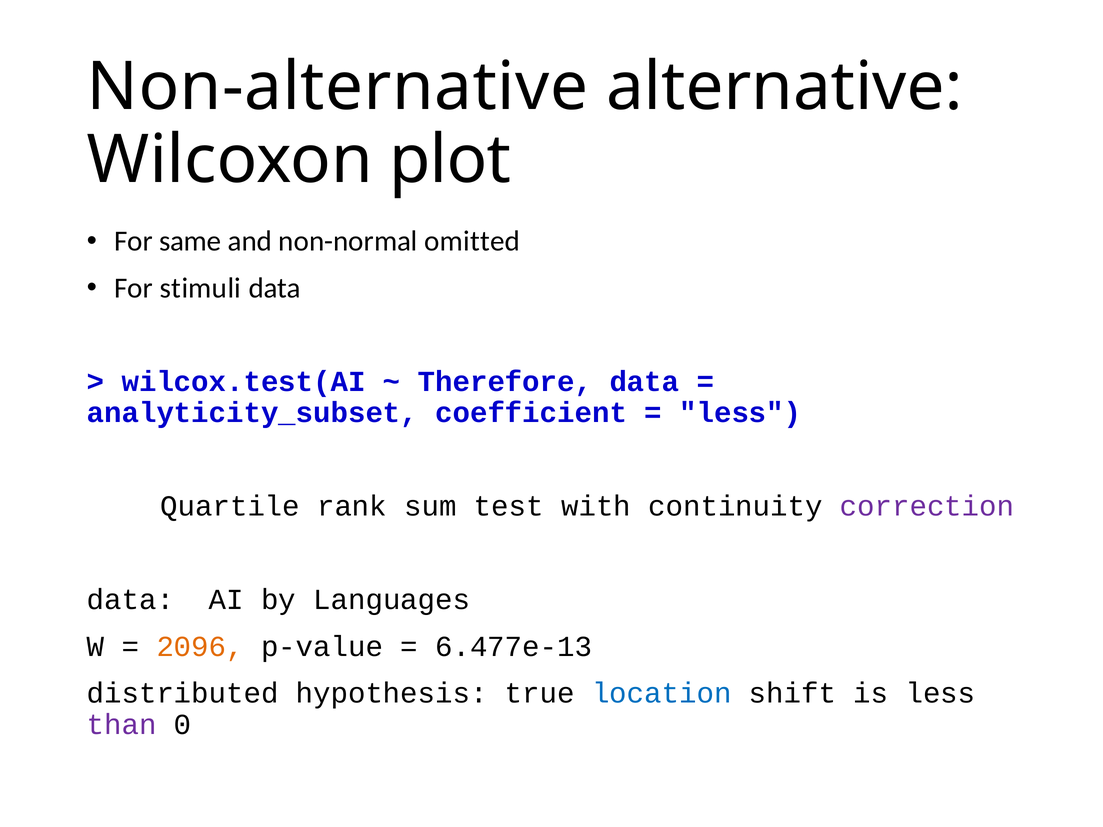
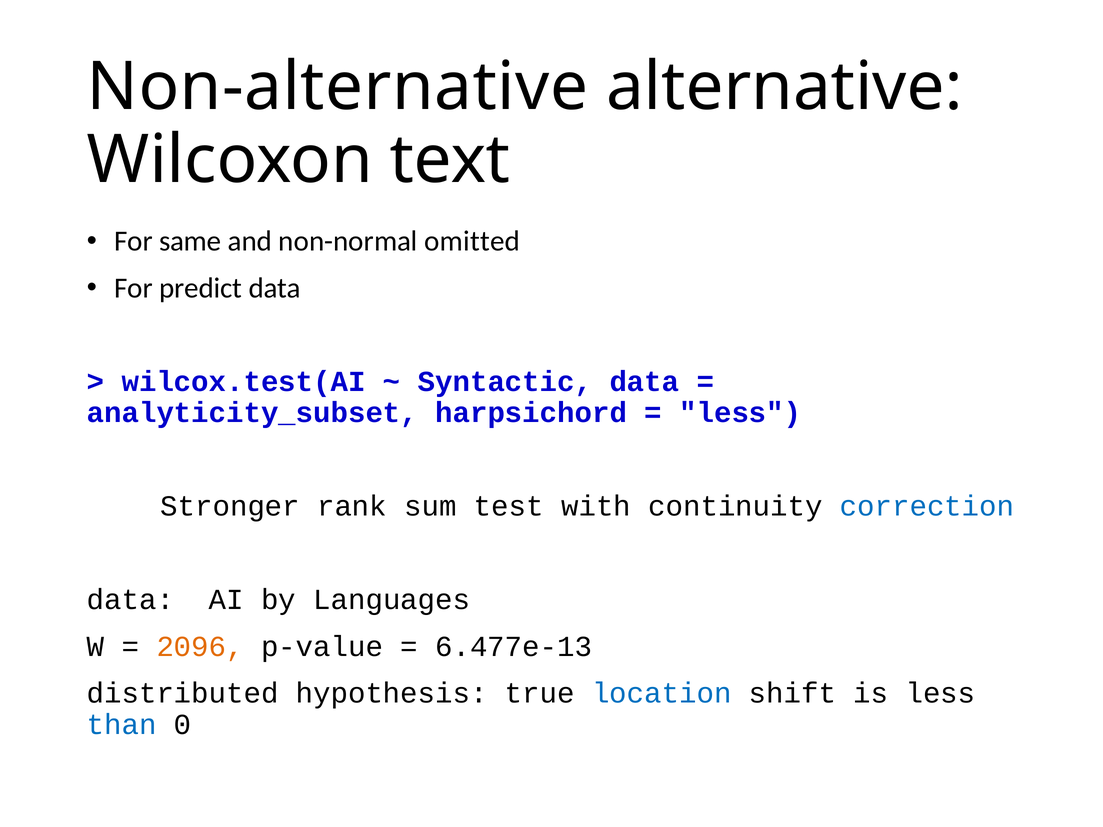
plot: plot -> text (450, 160)
stimuli: stimuli -> predict (201, 288)
Therefore: Therefore -> Syntactic (505, 382)
coefficient: coefficient -> harpsichord (531, 413)
Quartile: Quartile -> Stronger (230, 507)
correction colour: purple -> blue (927, 507)
than colour: purple -> blue (122, 725)
